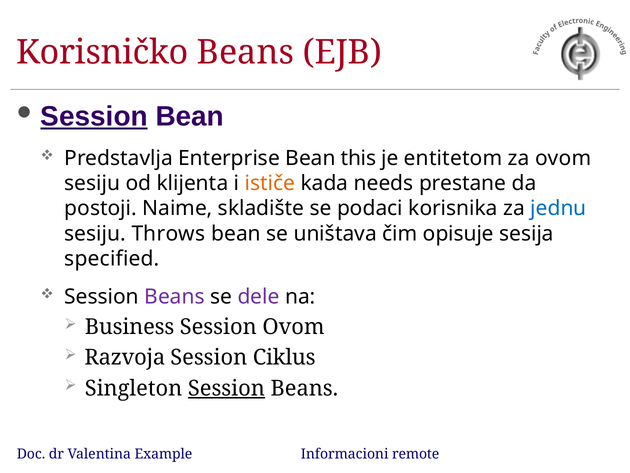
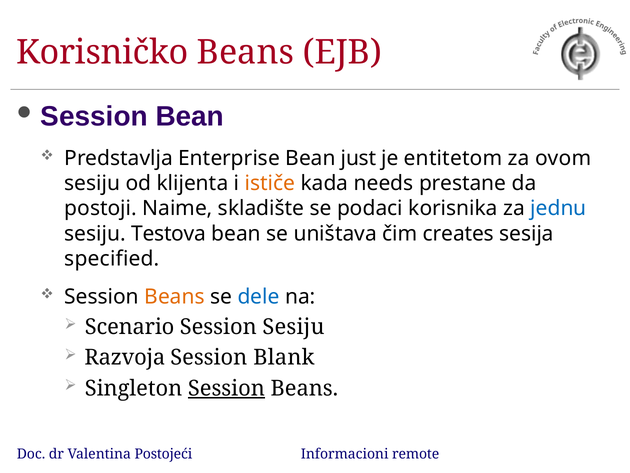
Session underline: present -> none (94, 116)
this: this -> just (359, 158)
Throws: Throws -> Testova (169, 234)
opisuje: opisuje -> creates (458, 234)
Beans colour: purple -> orange (175, 297)
dele colour: purple -> blue (259, 297)
Business: Business -> Scenario (130, 327)
Session Ovom: Ovom -> Sesiju (293, 327)
Ciklus: Ciklus -> Blank (284, 357)
Example: Example -> Postojeći (163, 454)
